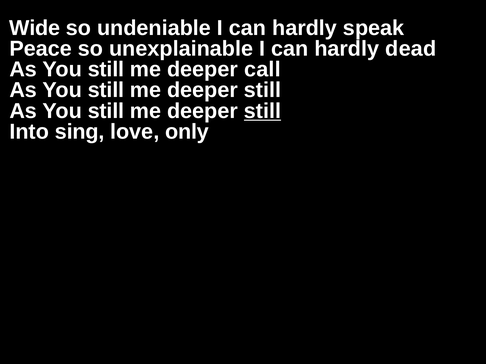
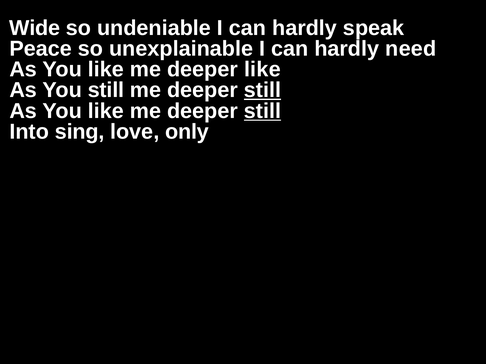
dead: dead -> need (411, 49)
still: still -> like (106, 70)
deeper call: call -> like (262, 70)
still underline: none -> present (263, 90)
still: still -> like (106, 111)
